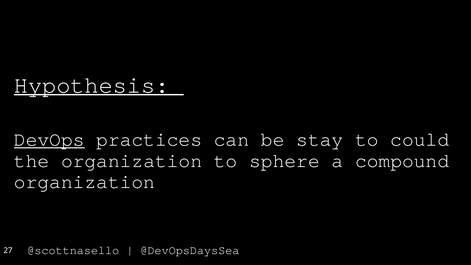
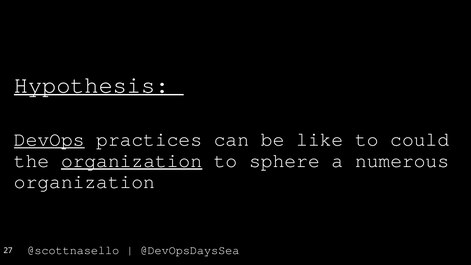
stay: stay -> like (320, 139)
organization underline: none -> present (132, 161)
compound: compound -> numerous (402, 161)
